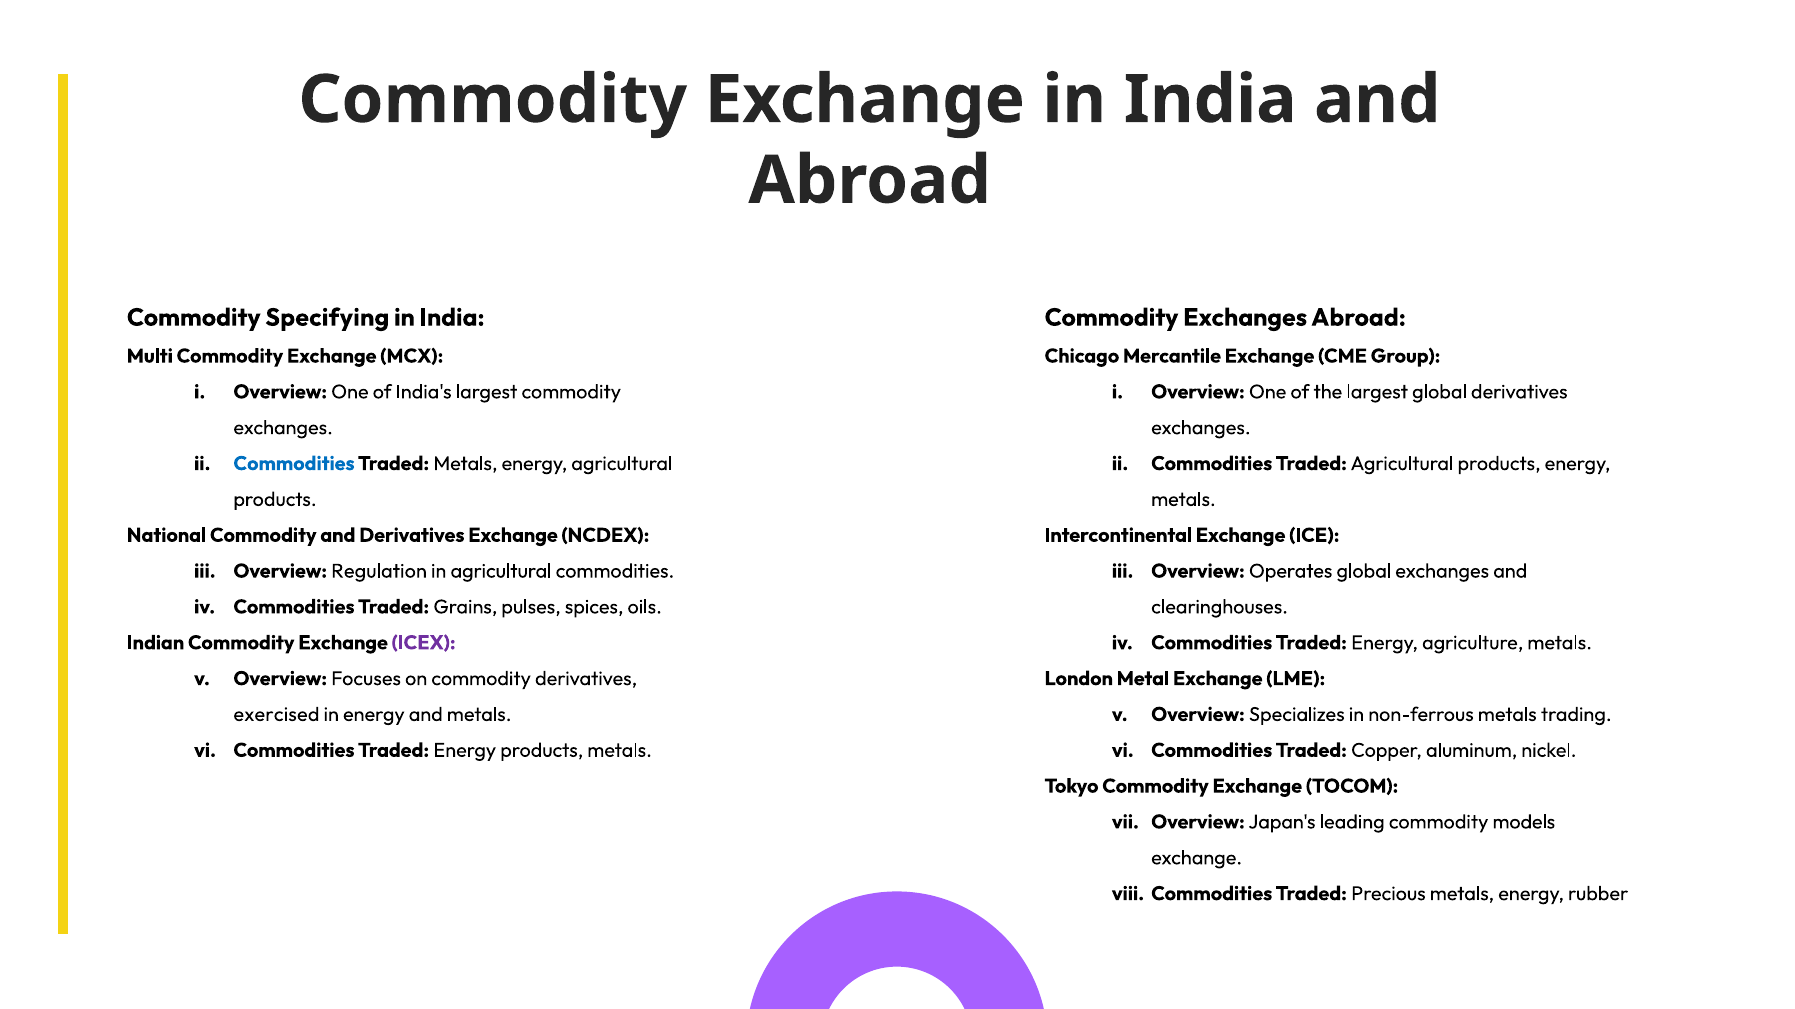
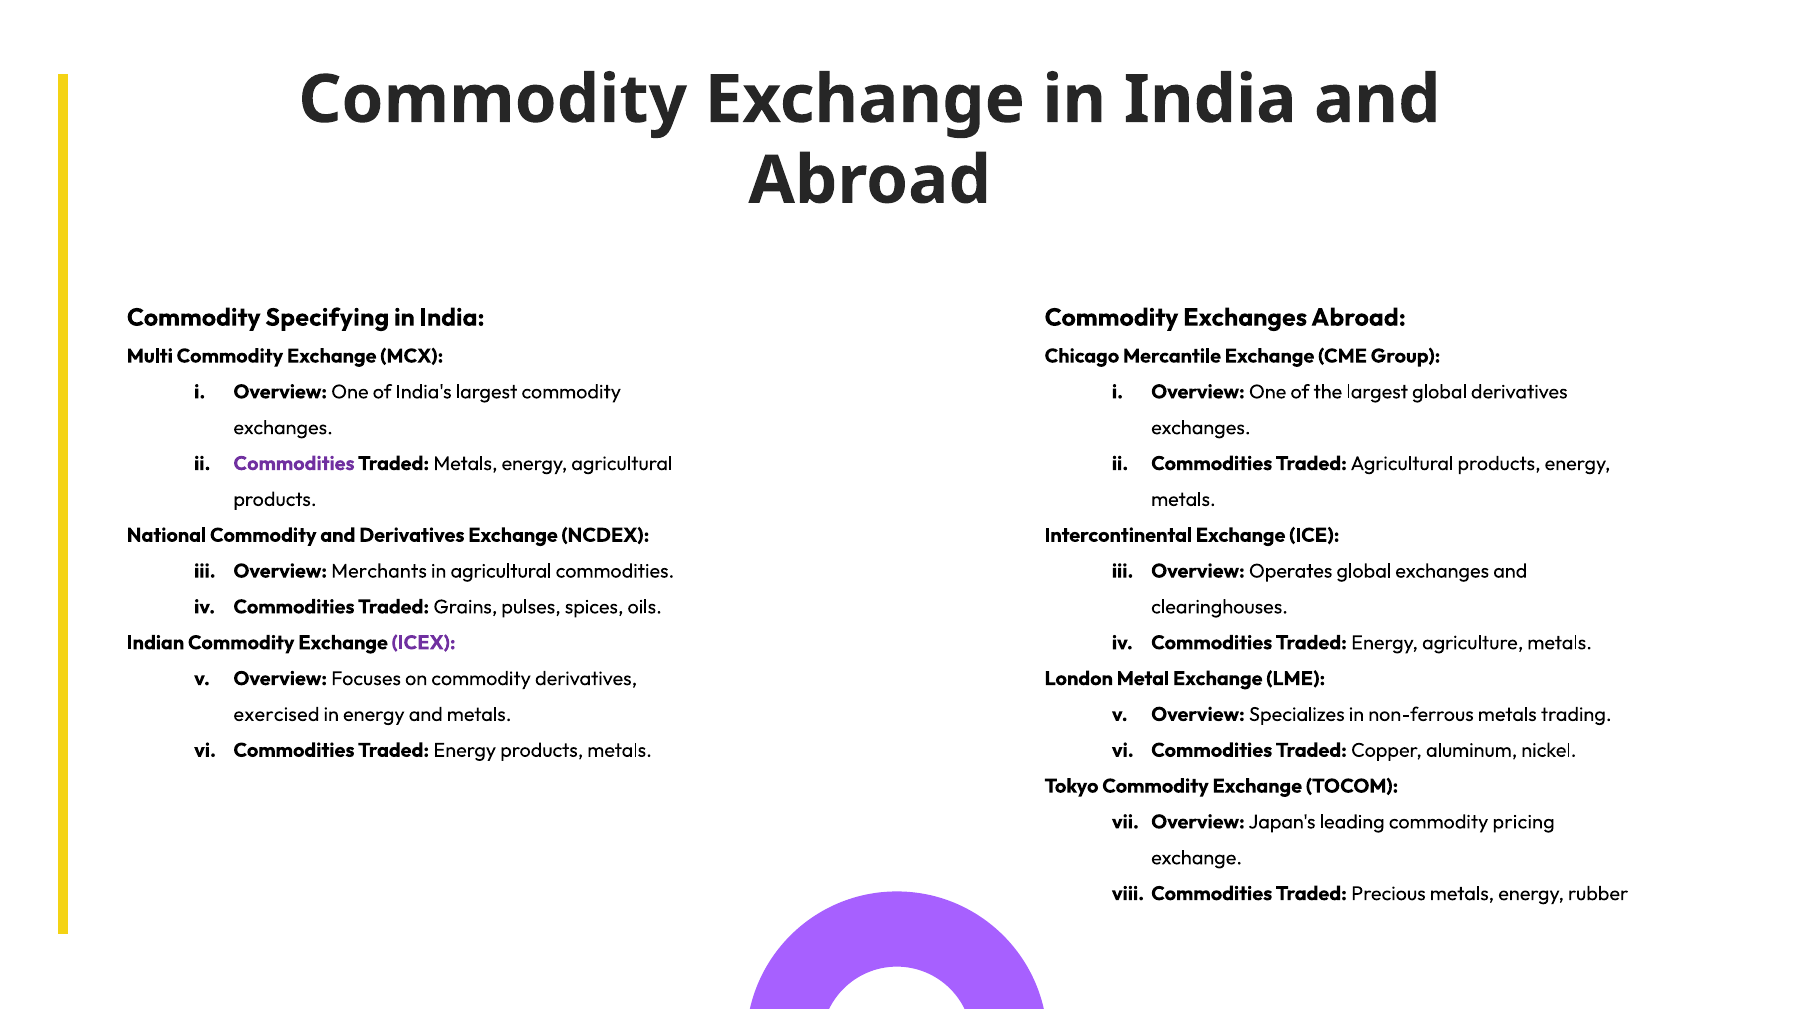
Commodities colour: blue -> purple (294, 464)
Regulation: Regulation -> Merchants (379, 571)
models: models -> pricing (1524, 822)
